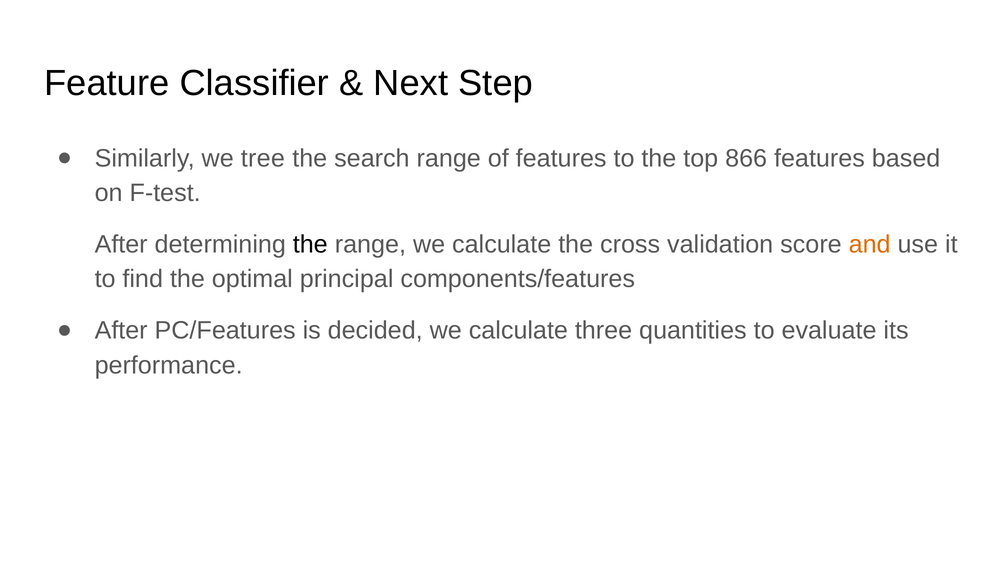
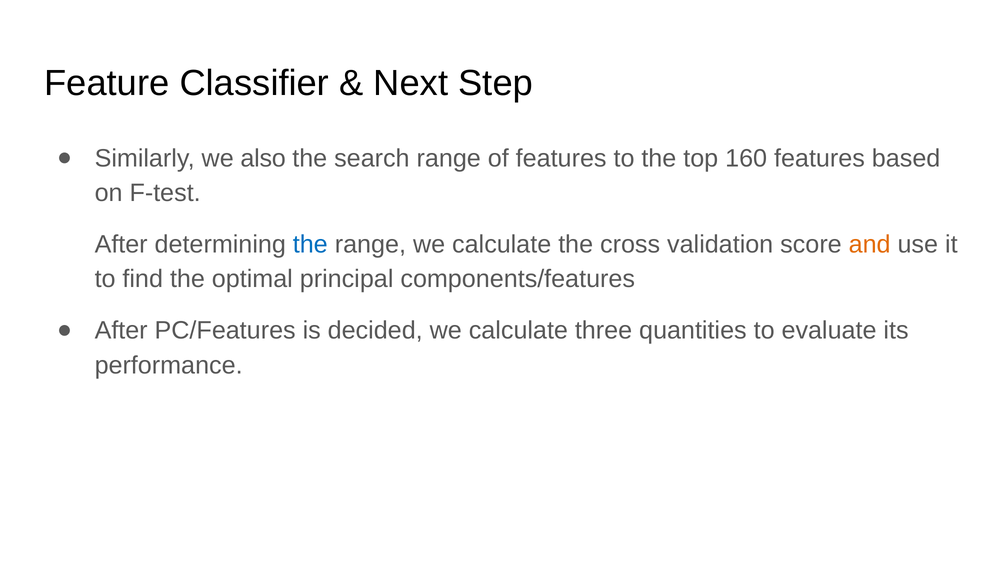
tree: tree -> also (263, 158)
866: 866 -> 160 (746, 158)
the colour: black -> blue (310, 244)
